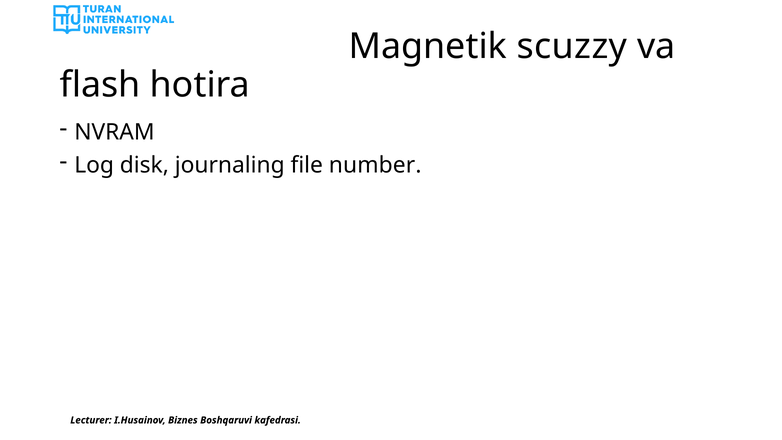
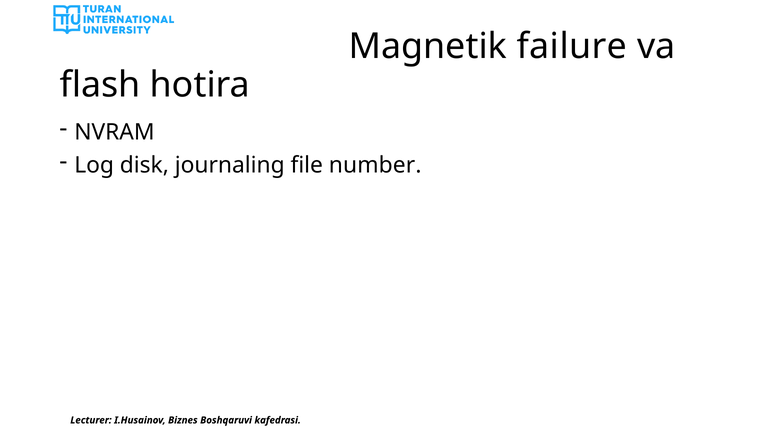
scuzzy: scuzzy -> failure (572, 46)
